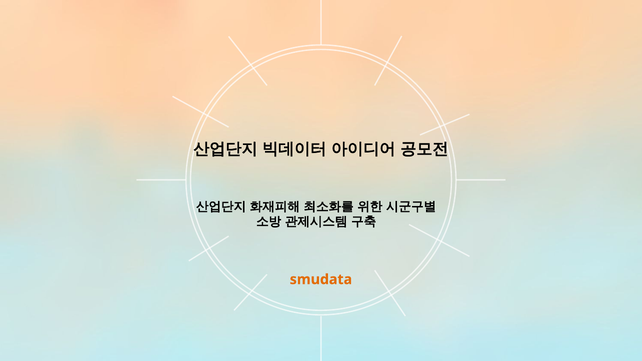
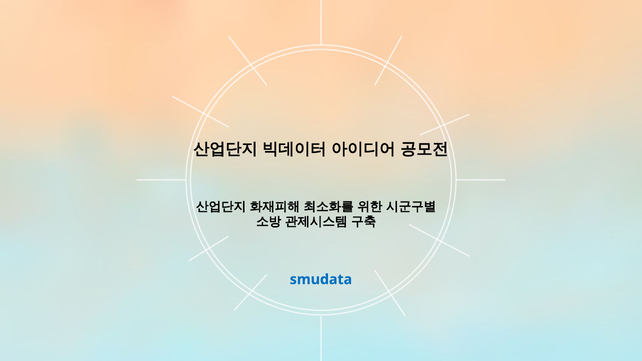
smudata colour: orange -> blue (321, 280)
